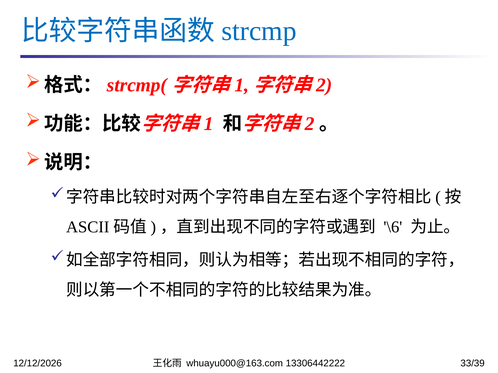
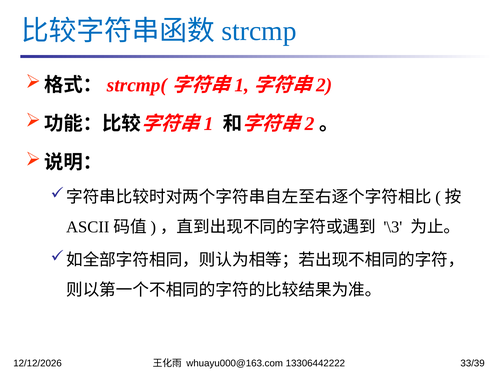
\6: \6 -> \3 (393, 227)
